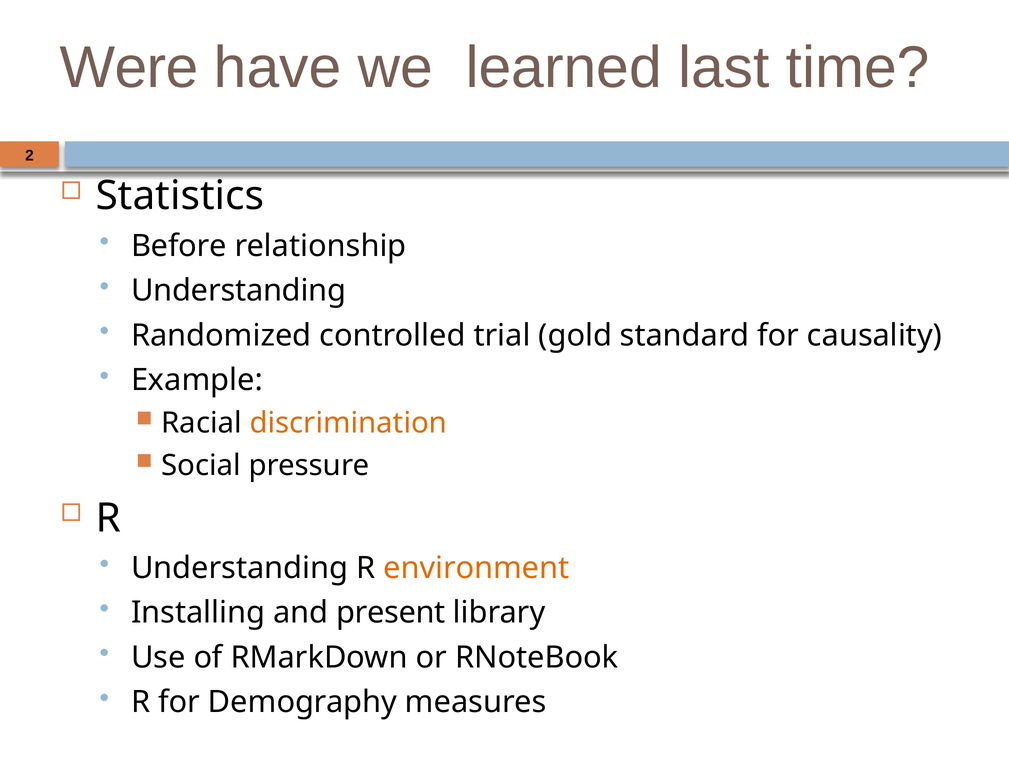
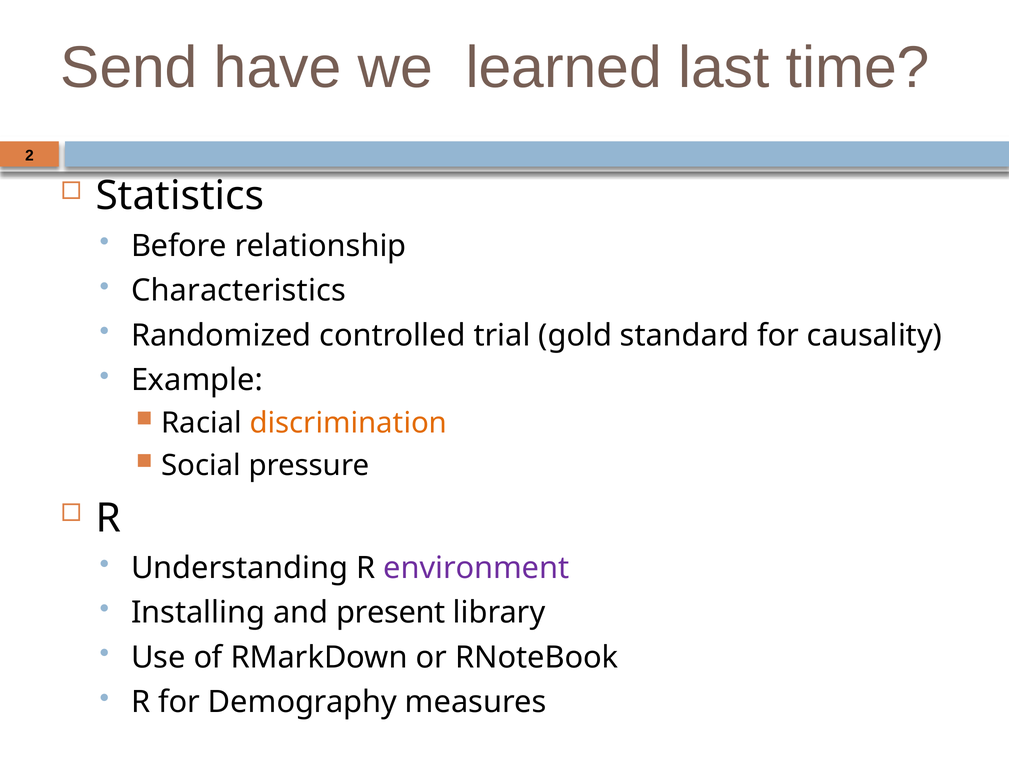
Were: Were -> Send (129, 68)
Understanding: Understanding -> Characteristics (238, 291)
environment colour: orange -> purple (476, 568)
